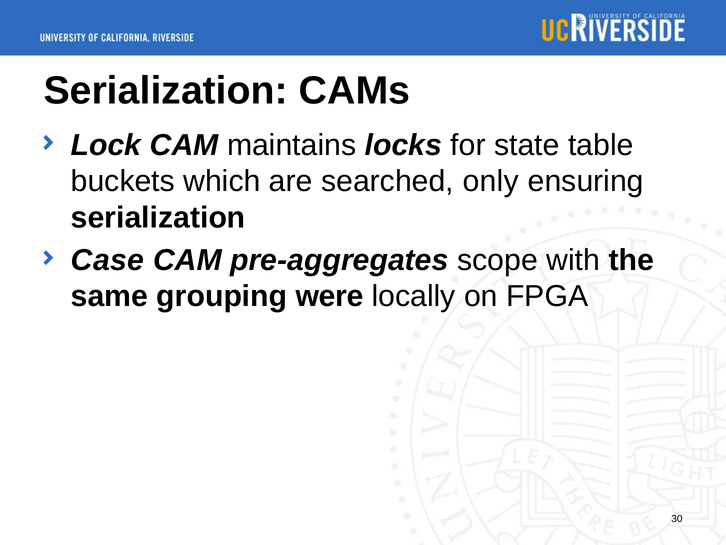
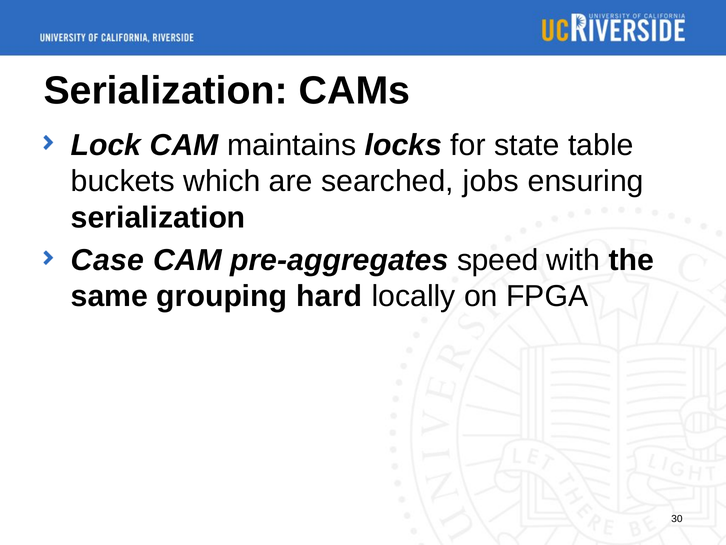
only: only -> jobs (491, 181)
scope: scope -> speed (498, 260)
were: were -> hard (329, 296)
